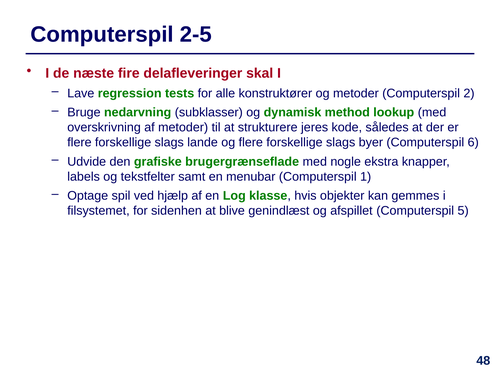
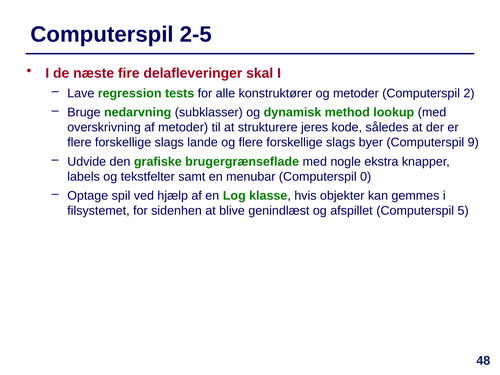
6: 6 -> 9 (473, 142)
1: 1 -> 0 (366, 177)
